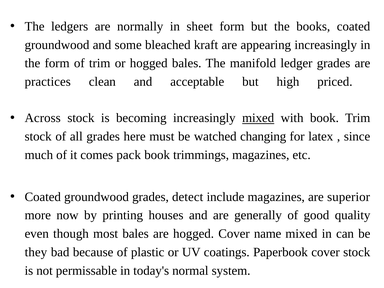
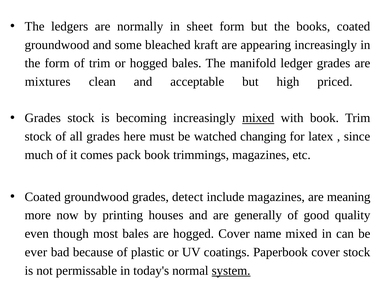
practices: practices -> mixtures (48, 82)
Across: Across -> Grades (43, 118)
superior: superior -> meaning (349, 197)
they: they -> ever (36, 252)
system underline: none -> present (231, 271)
